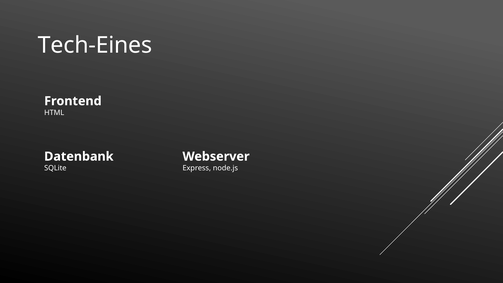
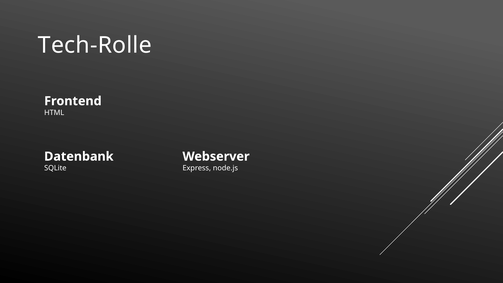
Tech-Eines: Tech-Eines -> Tech-Rolle (95, 45)
